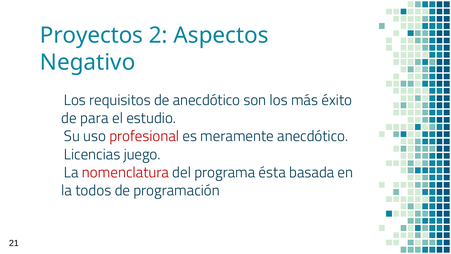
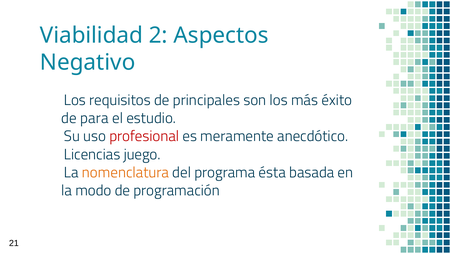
Proyectos: Proyectos -> Viabilidad (91, 35)
de anecdótico: anecdótico -> principales (206, 100)
nomenclatura colour: red -> orange (125, 172)
todos: todos -> modo (93, 190)
